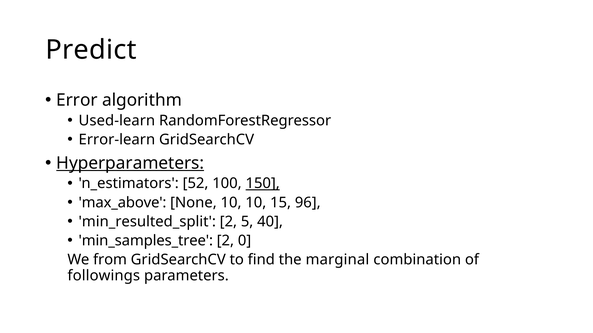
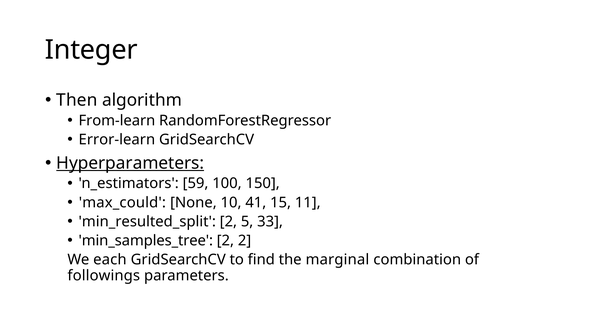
Predict: Predict -> Integer (91, 50)
Error: Error -> Then (77, 100)
Used-learn: Used-learn -> From-learn (117, 121)
52: 52 -> 59 (196, 184)
150 underline: present -> none (263, 184)
max_above: max_above -> max_could (122, 203)
10 10: 10 -> 41 (256, 203)
96: 96 -> 11 (308, 203)
40: 40 -> 33 (270, 222)
2 0: 0 -> 2 (245, 241)
from: from -> each (110, 260)
